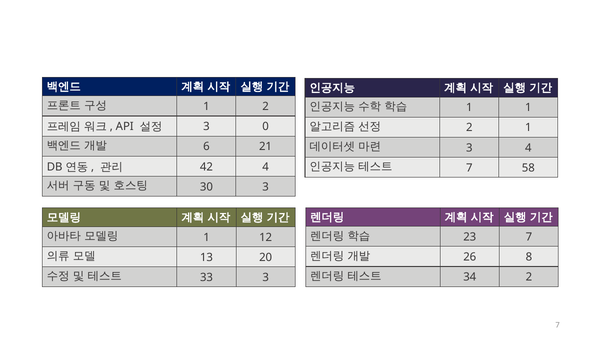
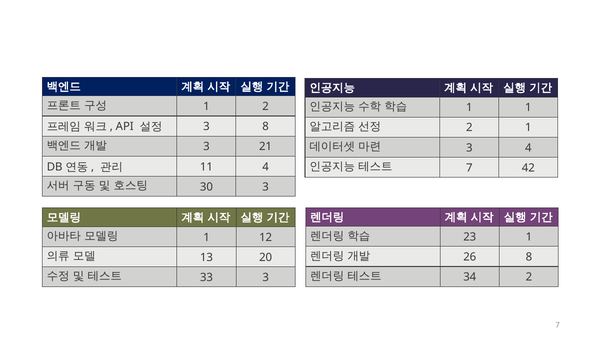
3 0: 0 -> 8 (266, 127)
6: 6 -> 3 (206, 147)
58: 58 -> 42 (528, 168)
42: 42 -> 11 (206, 167)
23 7: 7 -> 1 (529, 237)
